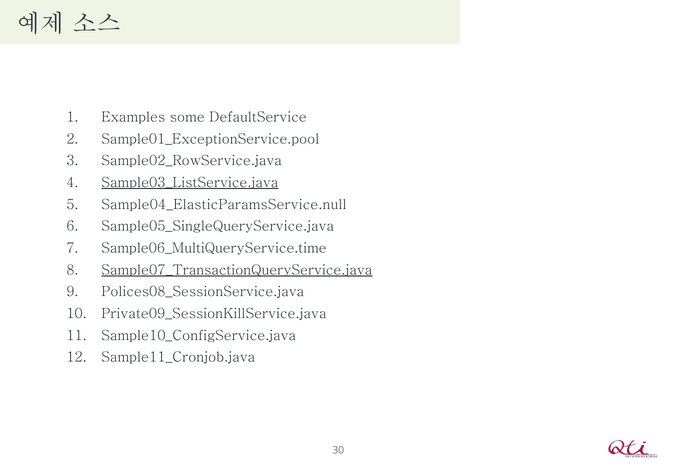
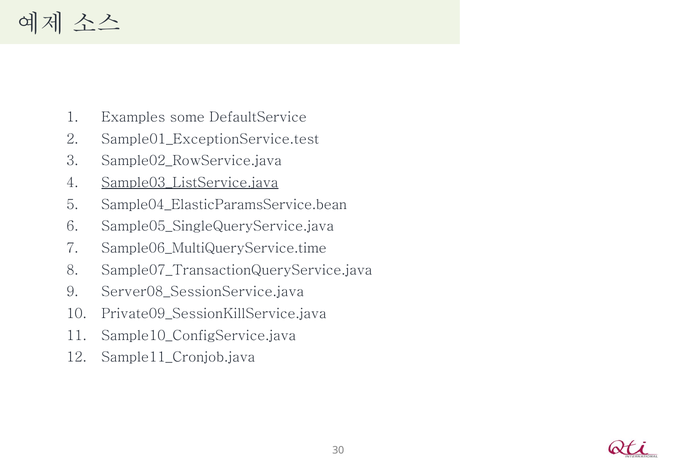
Sample01_ExceptionService.pool: Sample01_ExceptionService.pool -> Sample01_ExceptionService.test (210, 139)
Sample04_ElasticParamsService.null: Sample04_ElasticParamsService.null -> Sample04_ElasticParamsService.bean (224, 205)
Sample07_TransactionQueryService.java underline: present -> none (237, 270)
Polices08_SessionService.java: Polices08_SessionService.java -> Server08_SessionService.java (203, 292)
